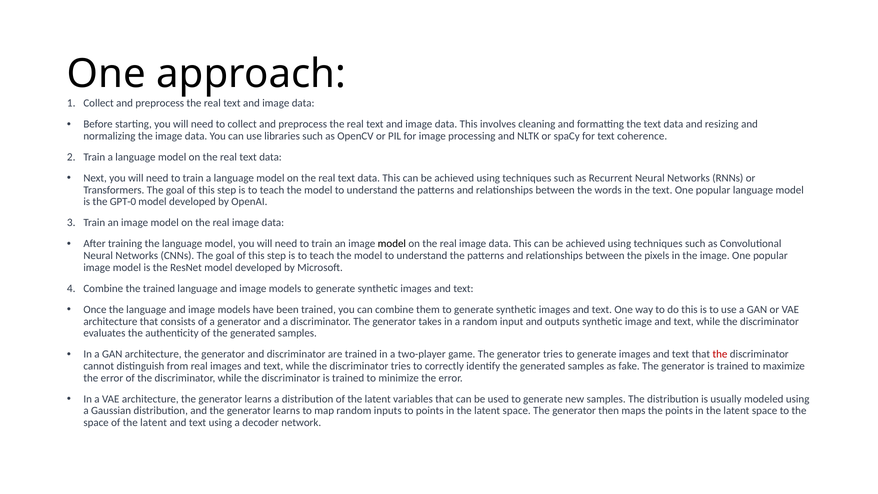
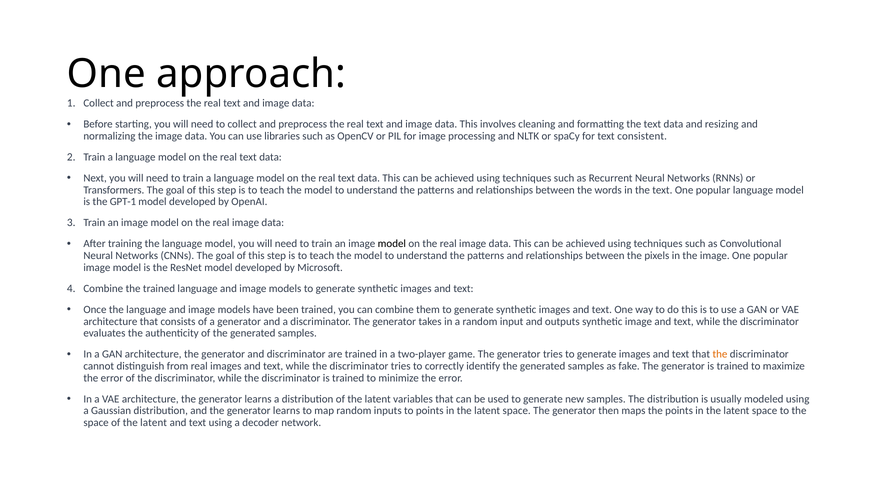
coherence: coherence -> consistent (642, 136)
GPT-0: GPT-0 -> GPT-1 (123, 202)
the colour: red -> orange (720, 354)
